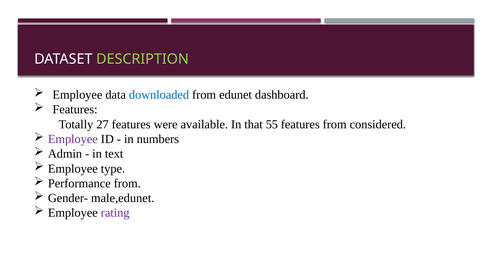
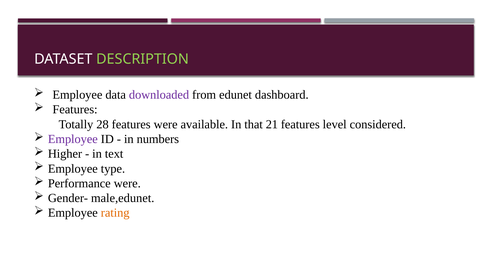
downloaded colour: blue -> purple (159, 95)
27: 27 -> 28 (103, 124)
55: 55 -> 21 (272, 124)
features from: from -> level (335, 124)
Admin: Admin -> Higher (65, 154)
Performance from: from -> were (127, 183)
rating colour: purple -> orange (115, 213)
